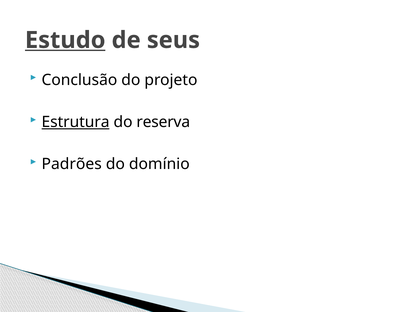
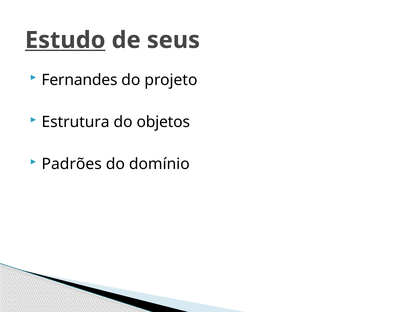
Conclusão: Conclusão -> Fernandes (79, 80)
Estrutura underline: present -> none (76, 122)
reserva: reserva -> objetos (163, 122)
